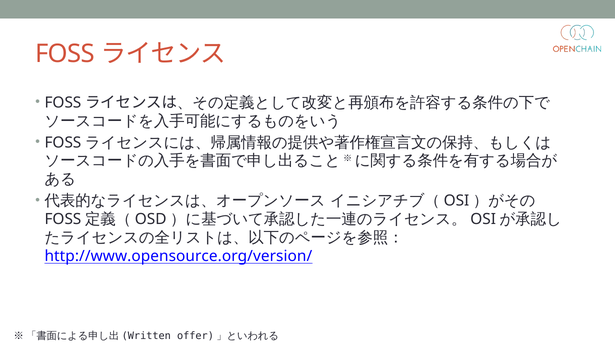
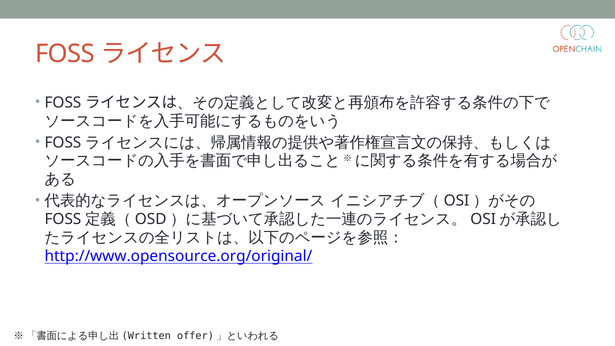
http://www.opensource.org/version/: http://www.opensource.org/version/ -> http://www.opensource.org/original/ (178, 256)
